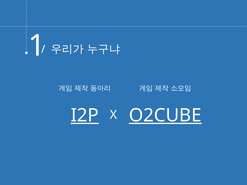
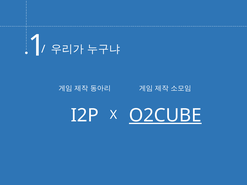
I2P underline: present -> none (85, 116)
